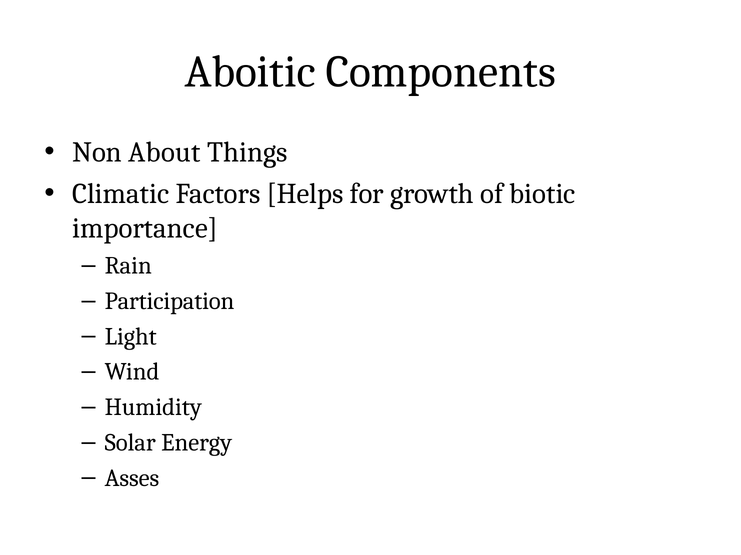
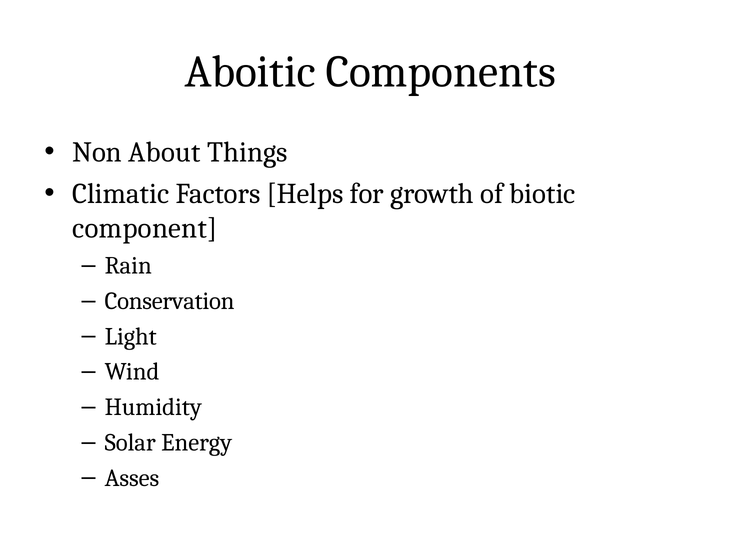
importance: importance -> component (145, 228)
Participation: Participation -> Conservation (170, 302)
